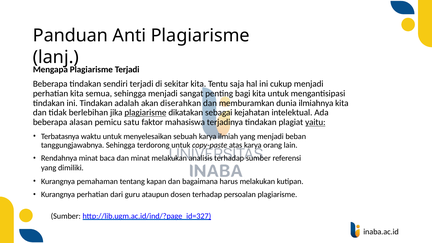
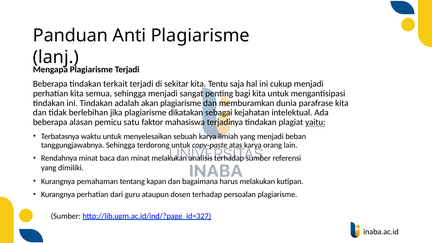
sendiri: sendiri -> terkait (115, 84)
akan diserahkan: diserahkan -> plagiarisme (181, 103)
ilmiahnya: ilmiahnya -> parafrase (316, 103)
plagiarisme underline: present -> none (145, 113)
